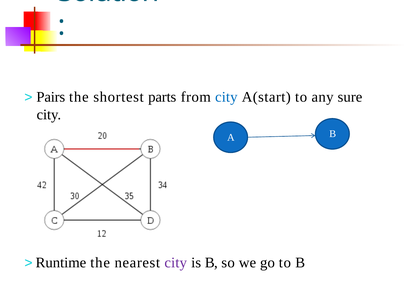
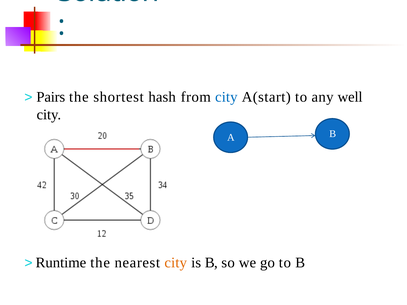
parts: parts -> hash (162, 97)
sure: sure -> well (350, 97)
city colour: purple -> orange (176, 263)
